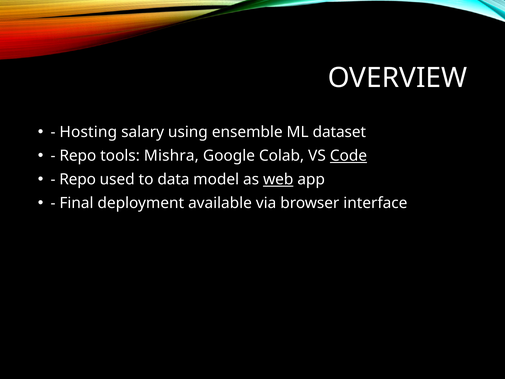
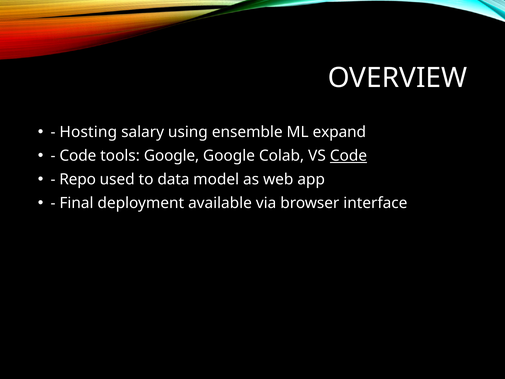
dataset: dataset -> expand (339, 132)
Repo: Repo -> Code (78, 156)
tools Mishra: Mishra -> Google (172, 156)
web underline: present -> none (278, 179)
